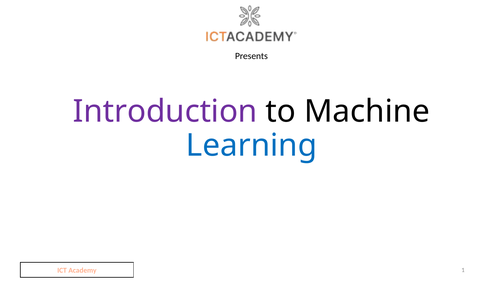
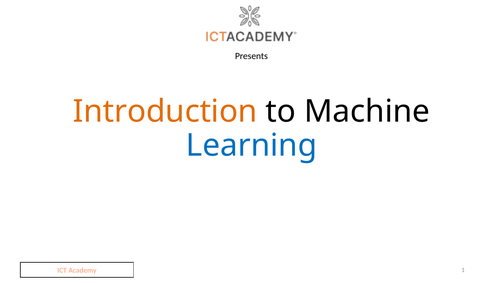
Introduction colour: purple -> orange (165, 111)
